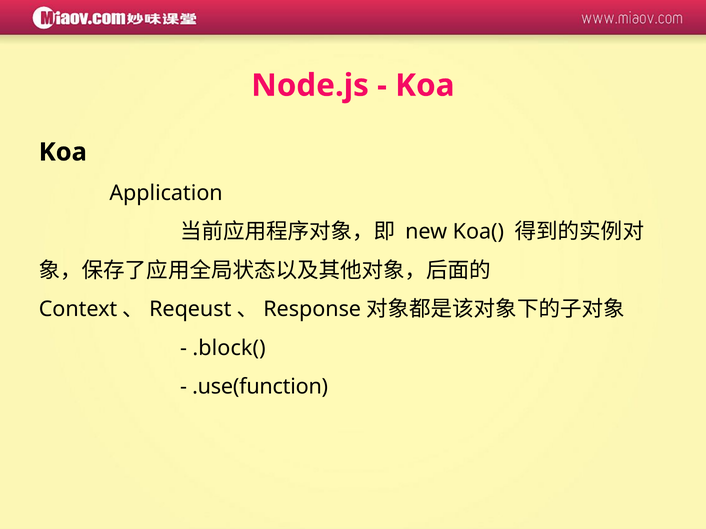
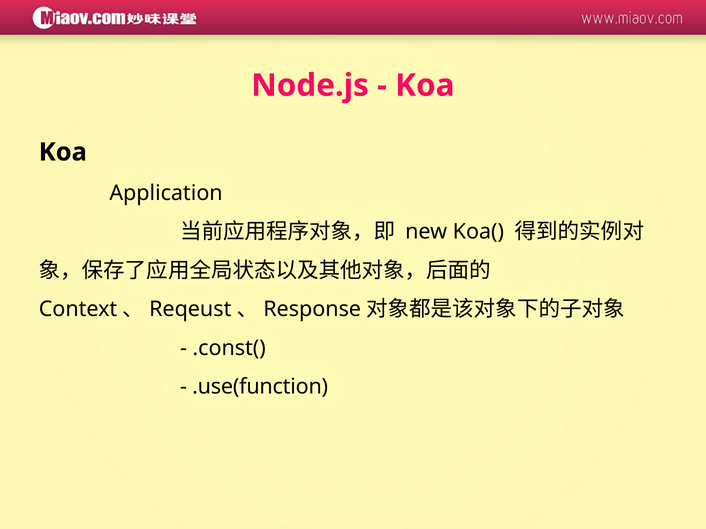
.block(: .block( -> .const( (229, 348)
